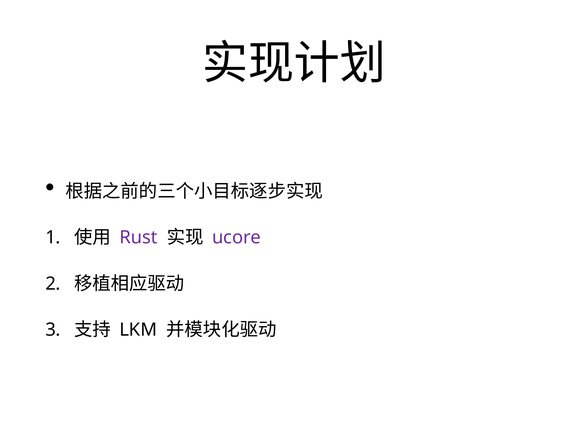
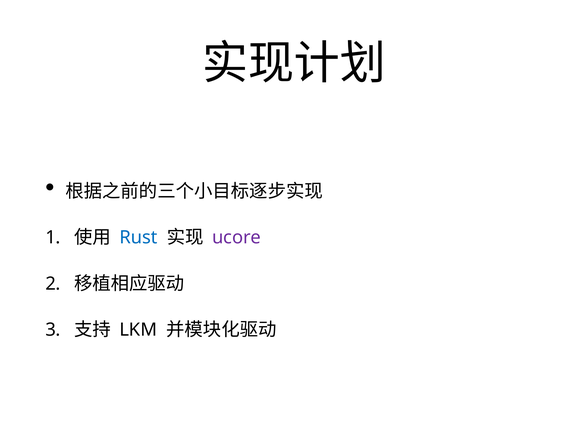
Rust colour: purple -> blue (138, 237)
